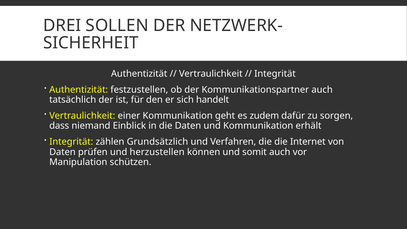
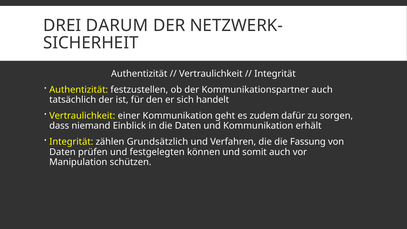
SOLLEN: SOLLEN -> DARUM (117, 26)
Internet: Internet -> Fassung (308, 142)
herzustellen: herzustellen -> festgelegten (157, 152)
